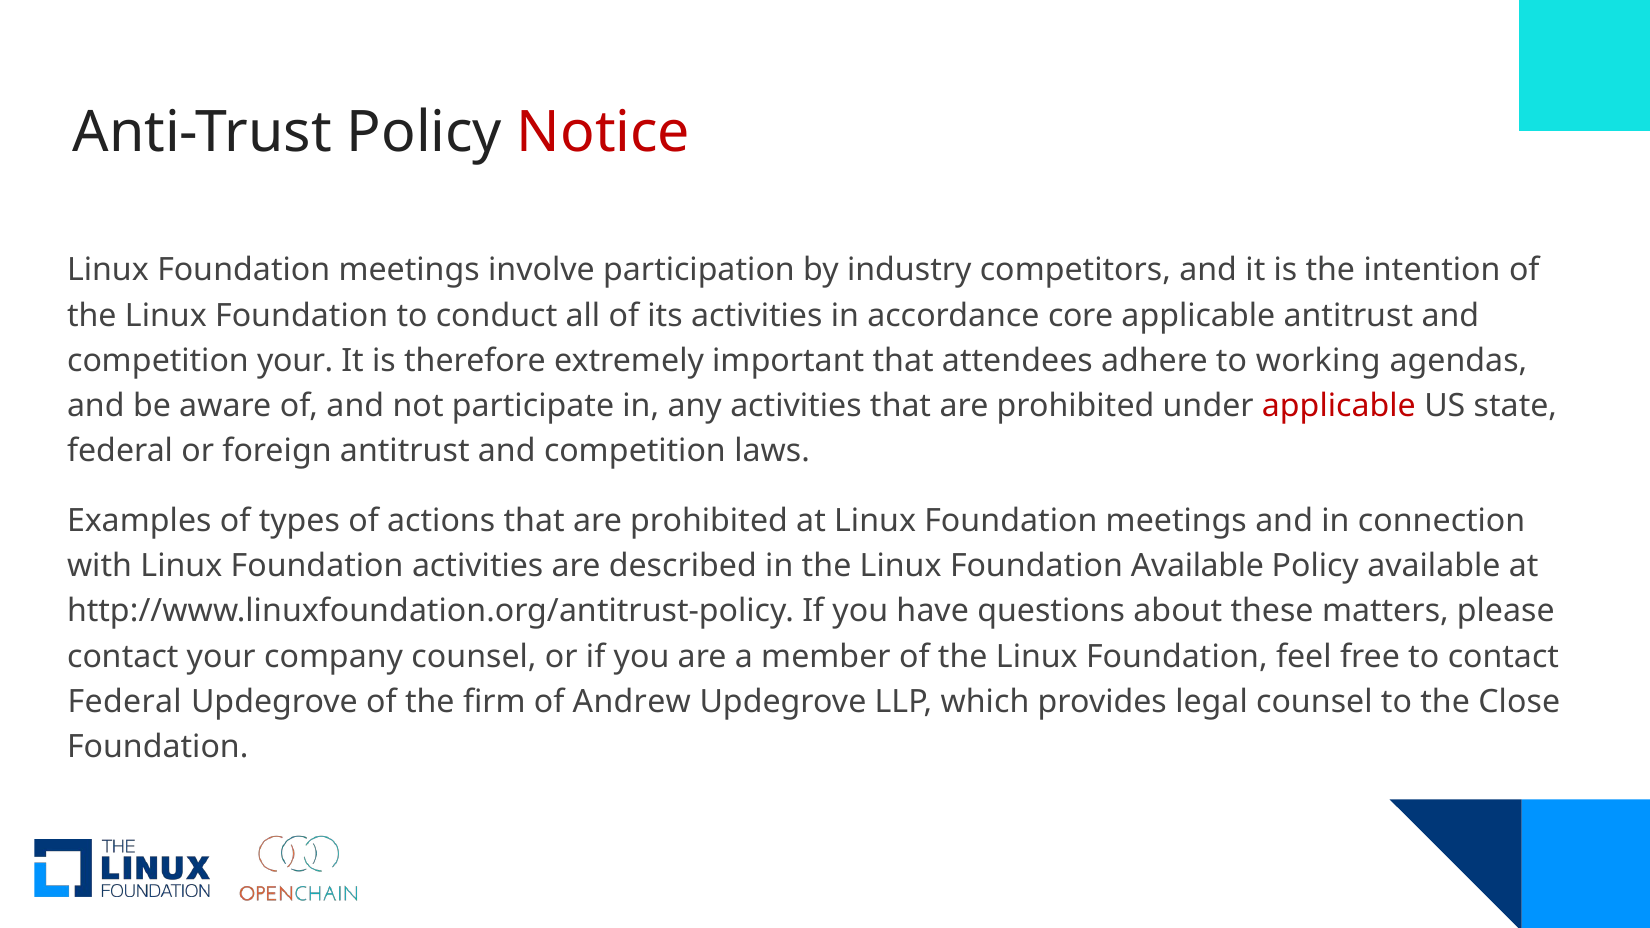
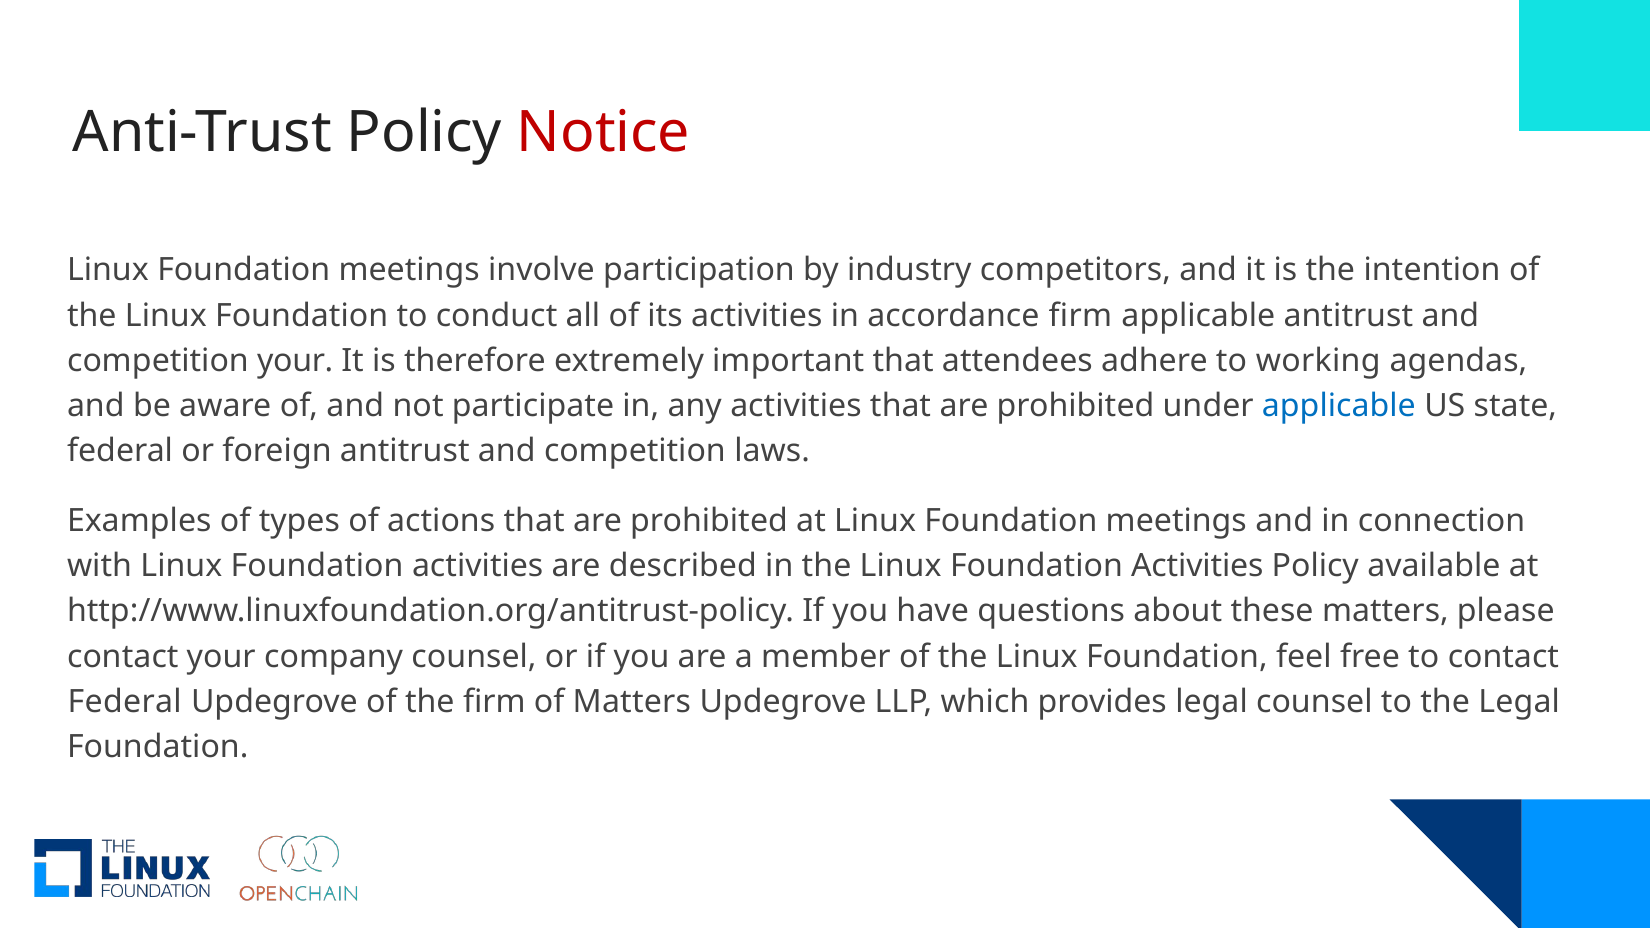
accordance core: core -> firm (1080, 316)
applicable colour: red -> blue (1339, 406)
the Linux Foundation Available: Available -> Activities (1197, 566)
of Andrew: Andrew -> Matters (632, 702)
the Close: Close -> Legal (1519, 702)
